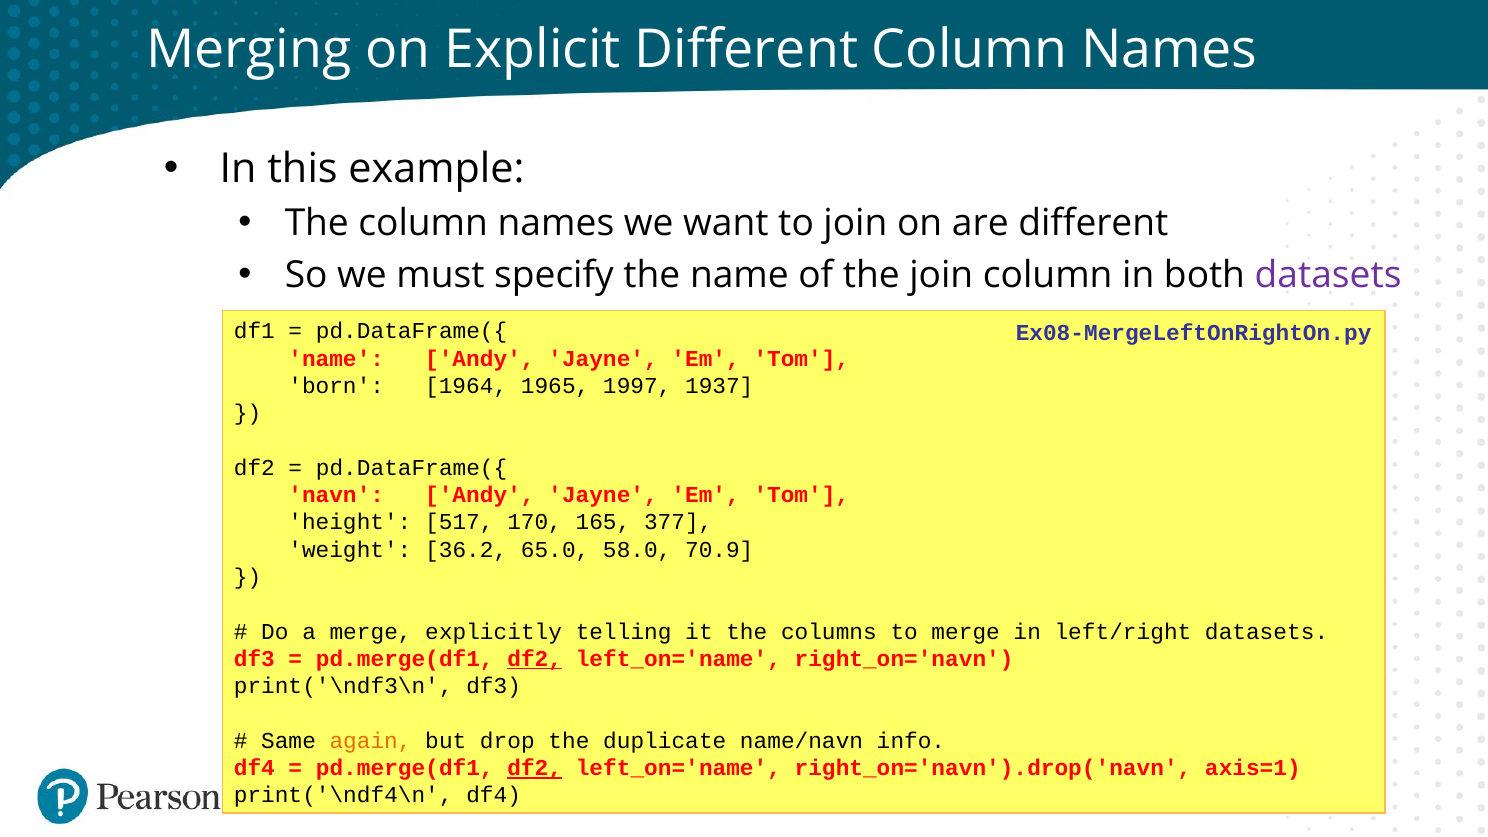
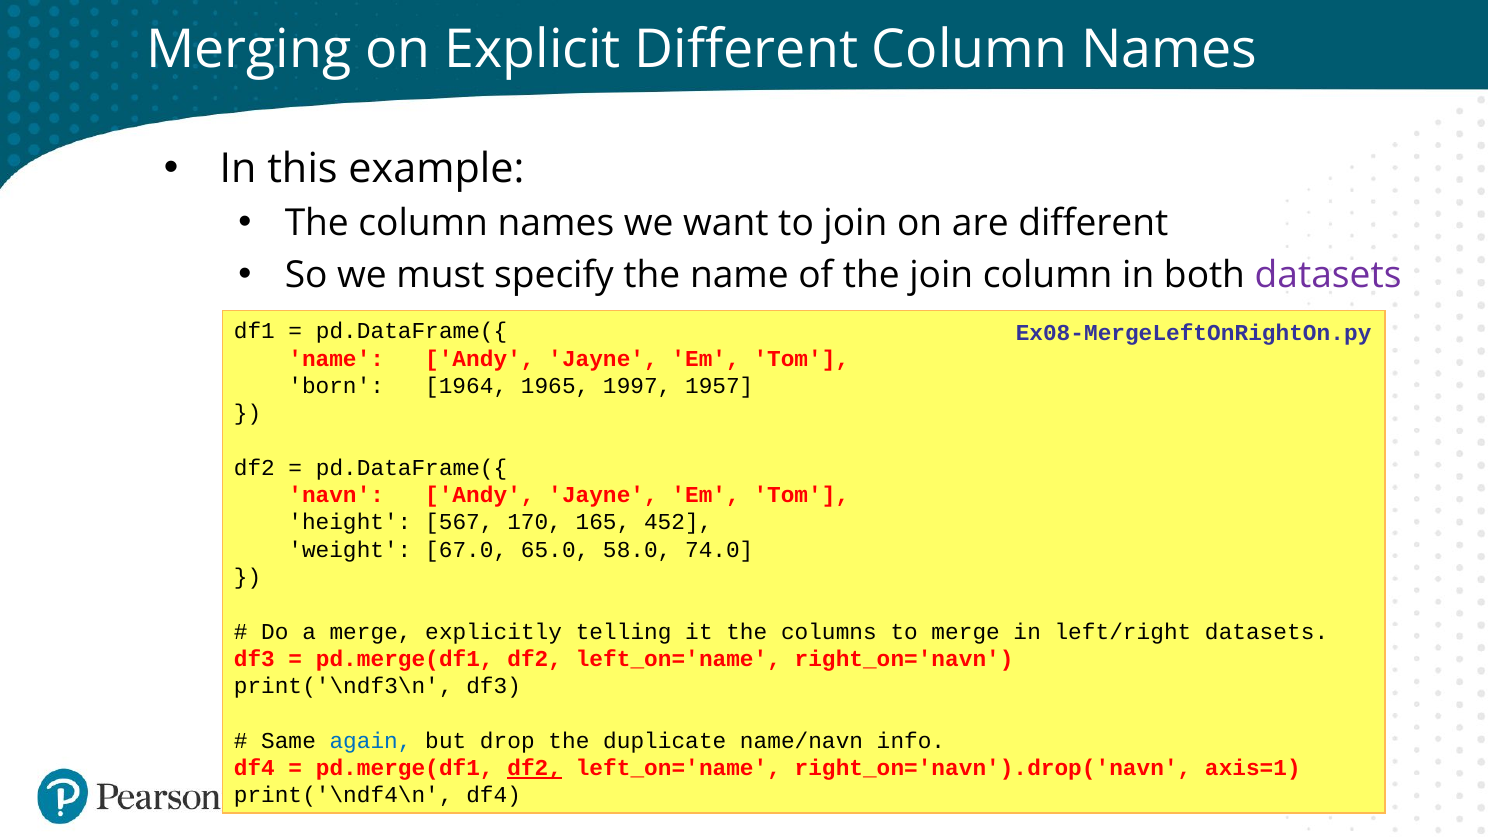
1937: 1937 -> 1957 (719, 386)
517: 517 -> 567 (459, 522)
377: 377 -> 452 (678, 522)
36.2: 36.2 -> 67.0 (466, 550)
70.9: 70.9 -> 74.0 (719, 550)
df2 underline: present -> none (535, 659)
again colour: orange -> blue (371, 741)
